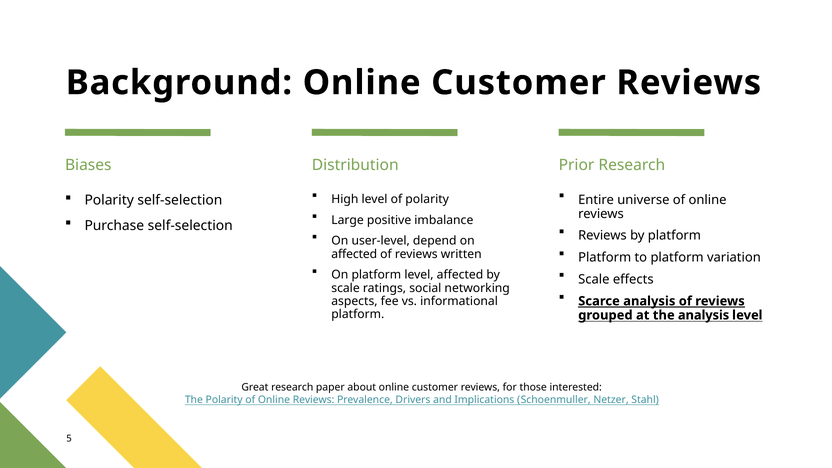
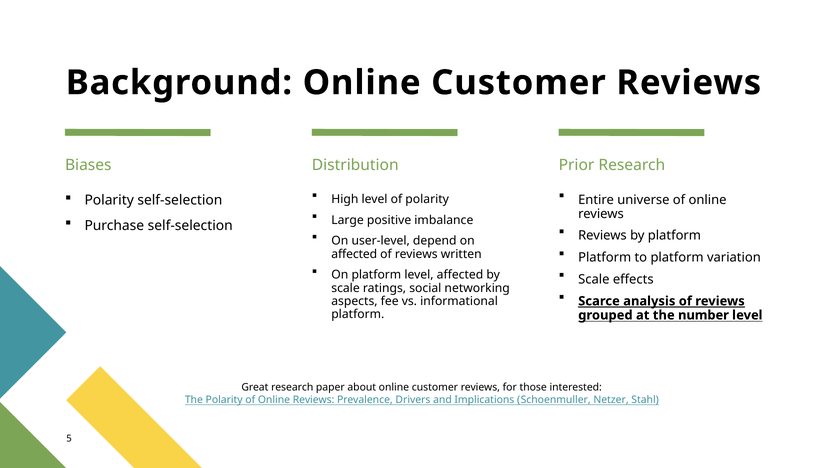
the analysis: analysis -> number (704, 315)
